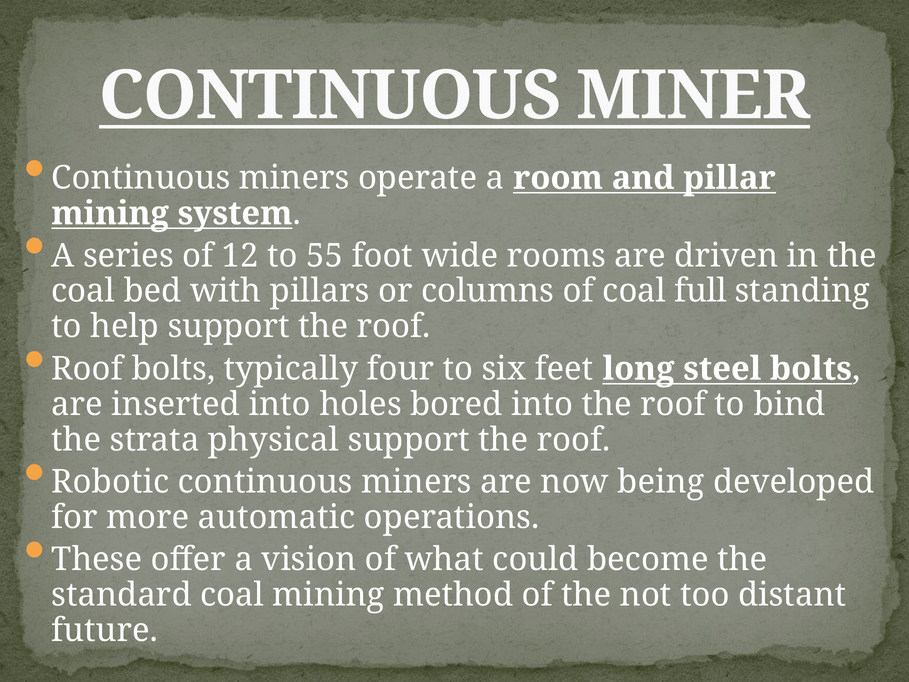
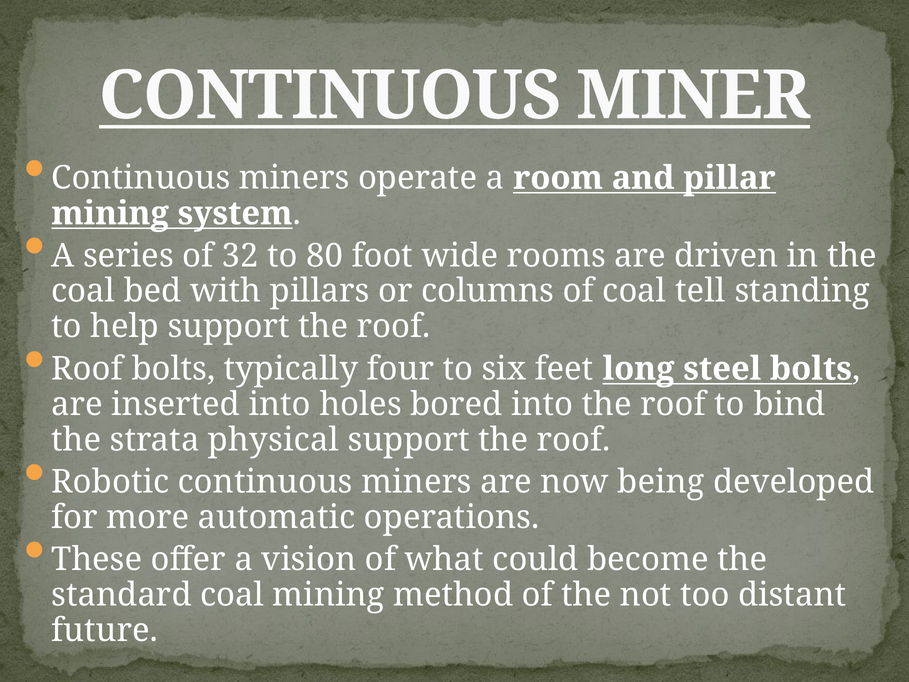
12: 12 -> 32 (240, 256)
55: 55 -> 80 (325, 256)
full: full -> tell (700, 291)
